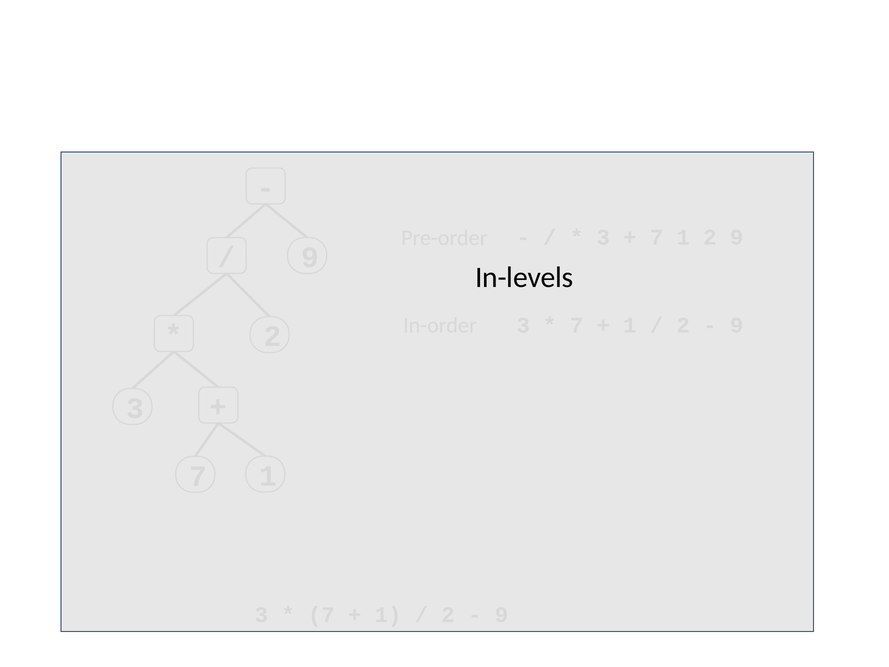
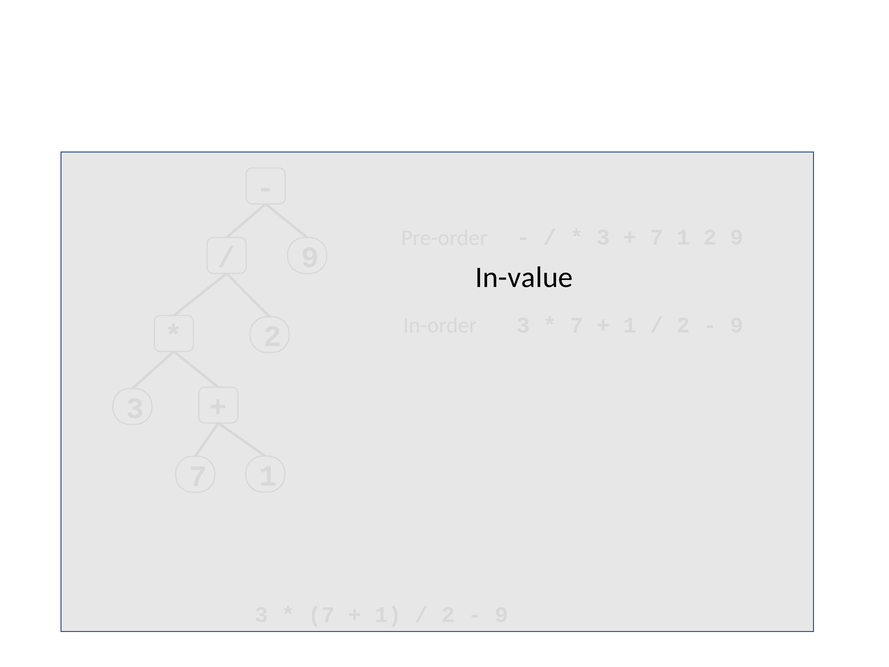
In-levels: In-levels -> In-value (524, 277)
